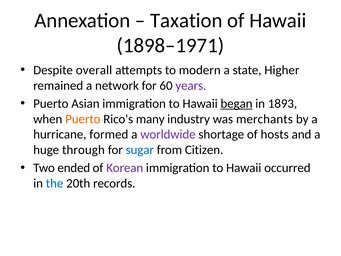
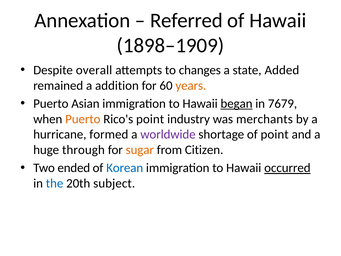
Taxation: Taxation -> Referred (186, 21)
1898–1971: 1898–1971 -> 1898–1909 (170, 46)
modern: modern -> changes (200, 70)
Higher: Higher -> Added (282, 70)
network: network -> addition (117, 85)
years colour: purple -> orange (191, 85)
1893: 1893 -> 7679 (283, 103)
Rico's many: many -> point (150, 119)
of hosts: hosts -> point (275, 134)
sugar colour: blue -> orange (140, 150)
Korean colour: purple -> blue (125, 168)
occurred underline: none -> present (287, 168)
records: records -> subject (114, 183)
